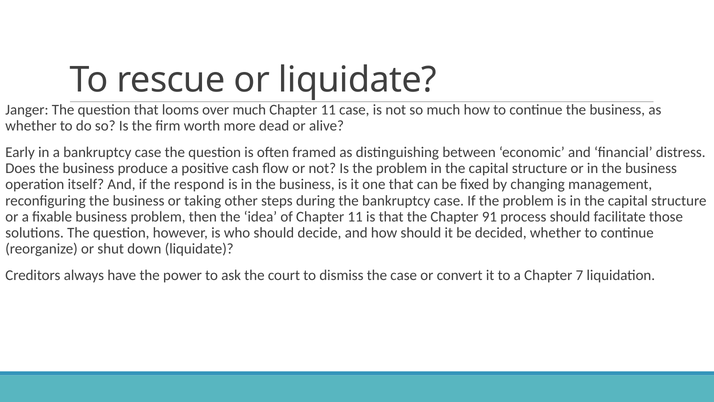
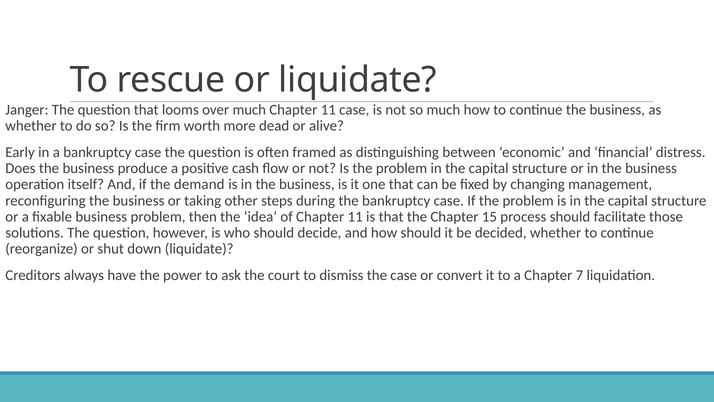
respond: respond -> demand (199, 184)
91: 91 -> 15 (489, 217)
